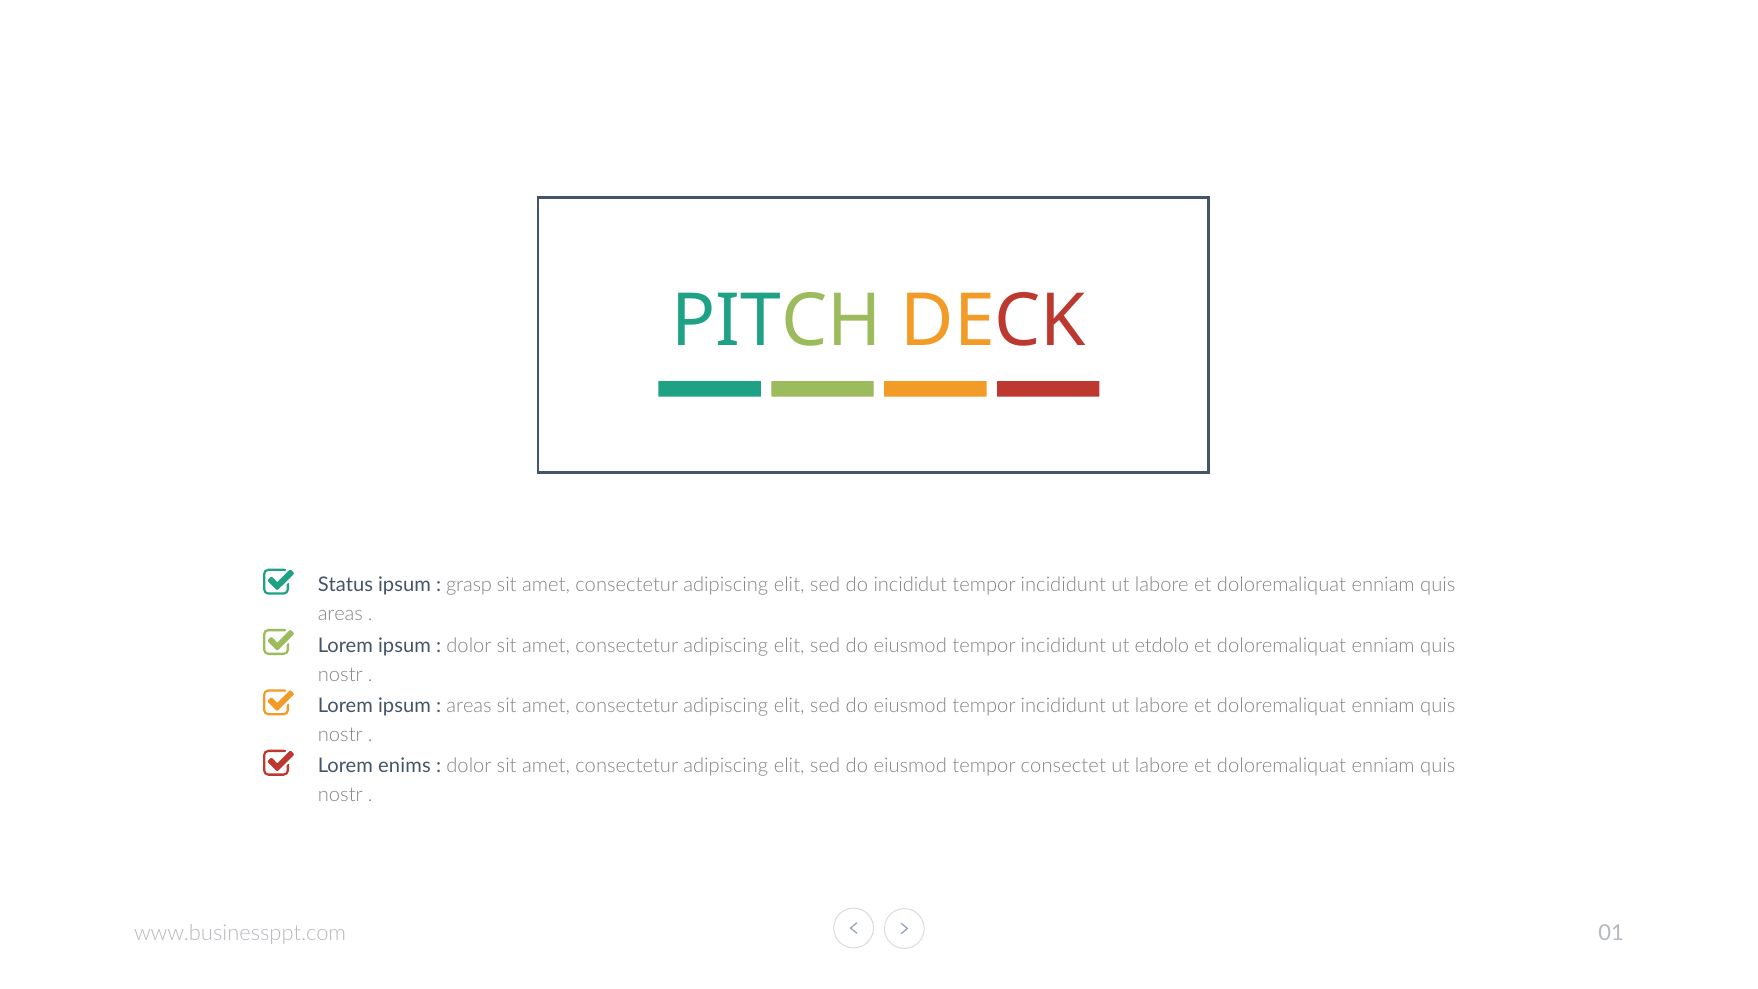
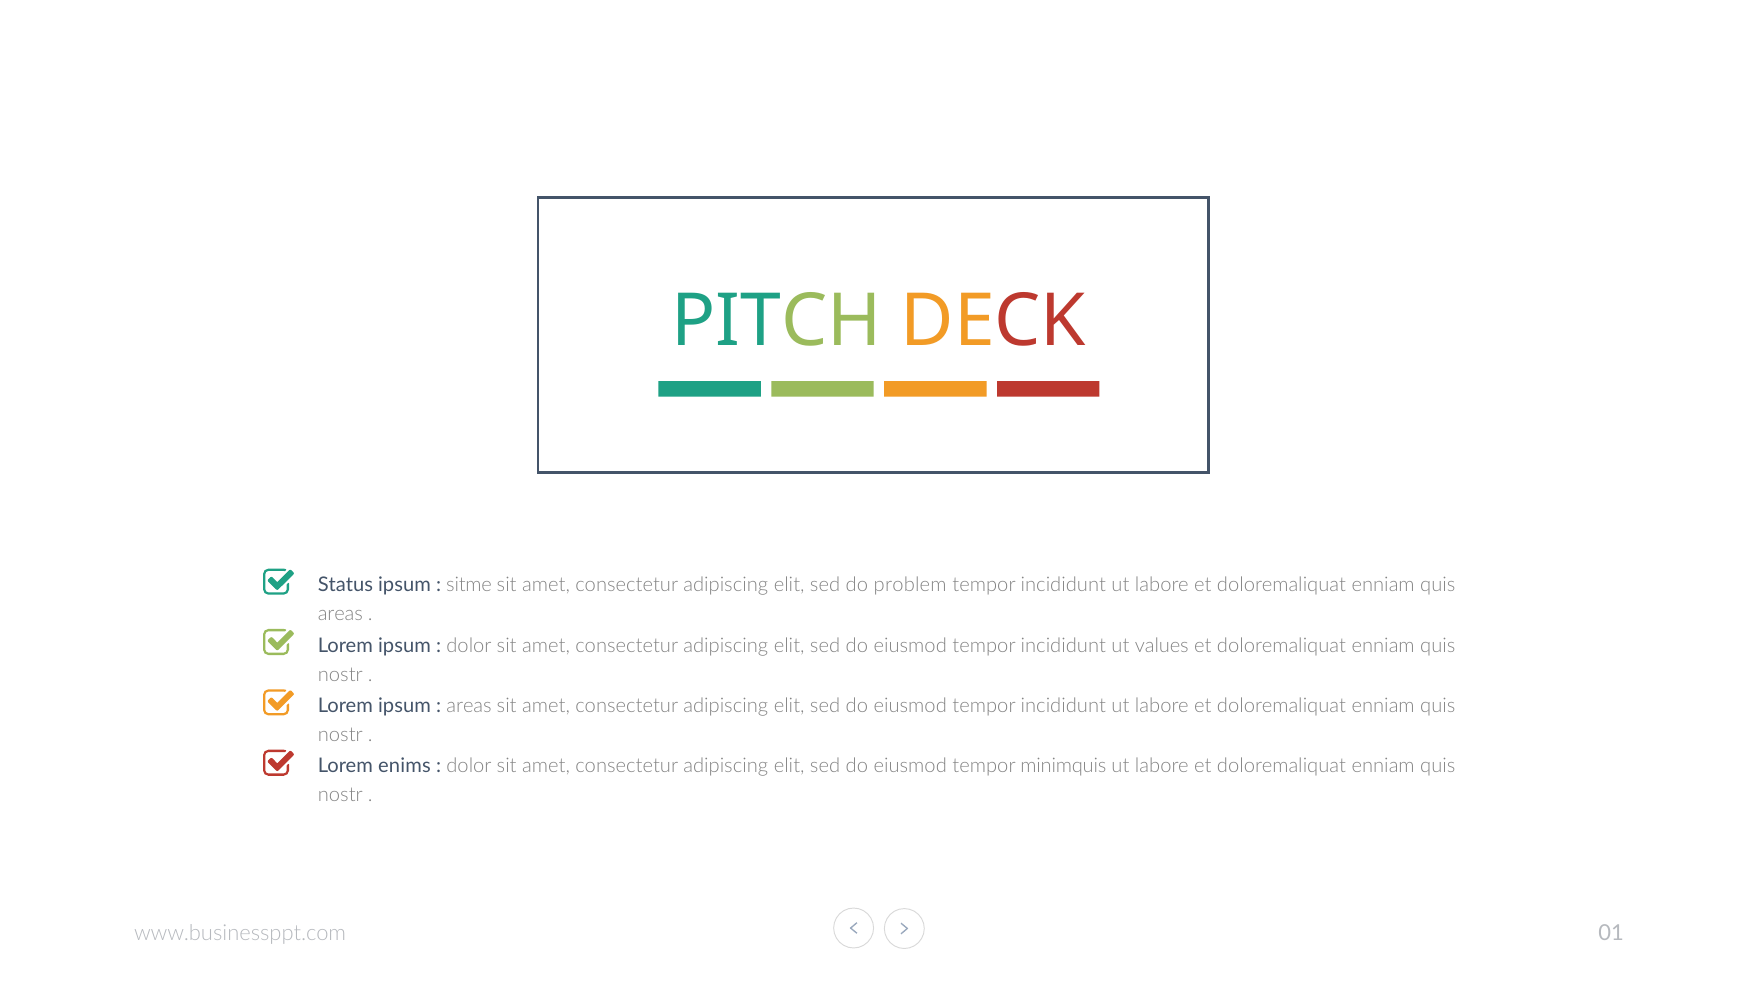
grasp: grasp -> sitme (469, 585)
incididut: incididut -> problem (910, 585)
etdolo: etdolo -> values (1162, 645)
consectet: consectet -> minimquis (1063, 766)
